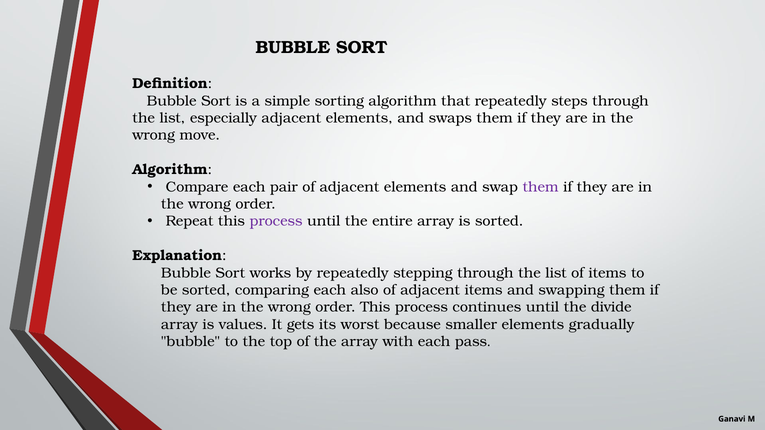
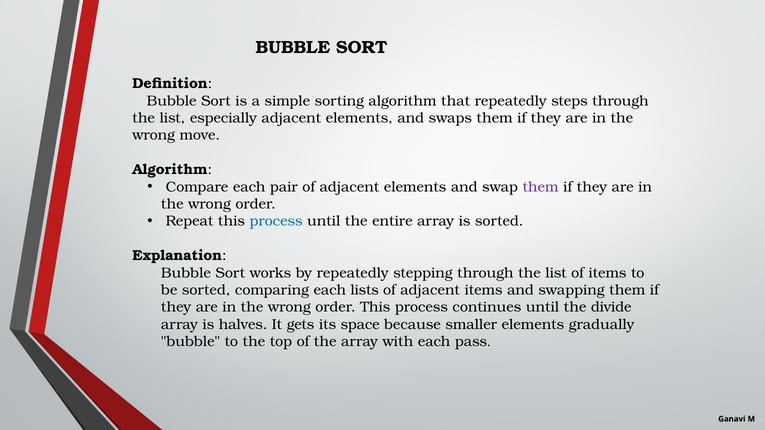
process colour: purple -> blue (276, 221)
also: also -> lists (365, 290)
values: values -> halves (243, 325)
worst: worst -> space (360, 325)
